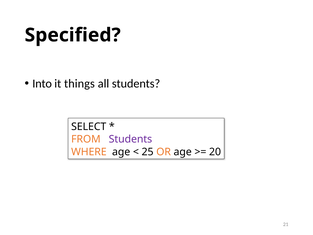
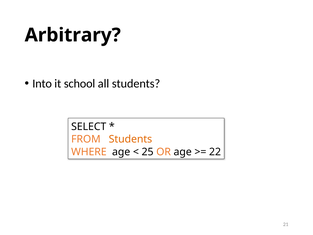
Specified: Specified -> Arbitrary (73, 35)
things: things -> school (80, 83)
Students colour: purple -> orange (130, 139)
20: 20 -> 22 (215, 152)
